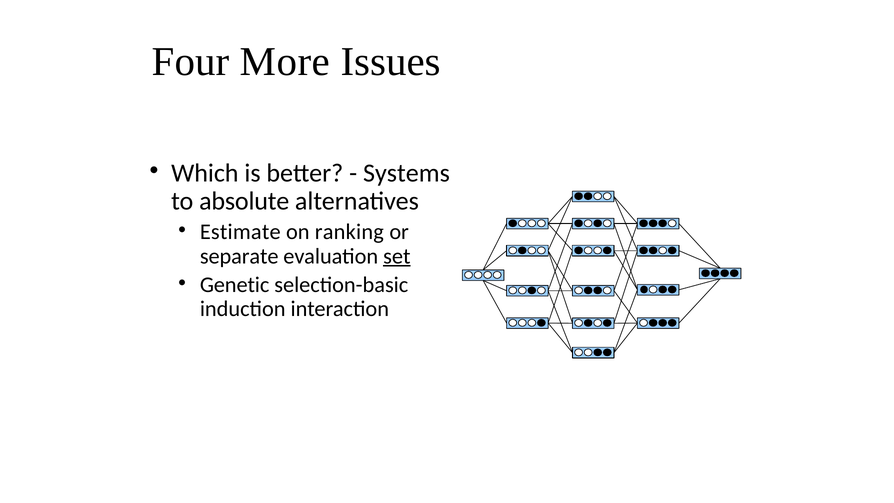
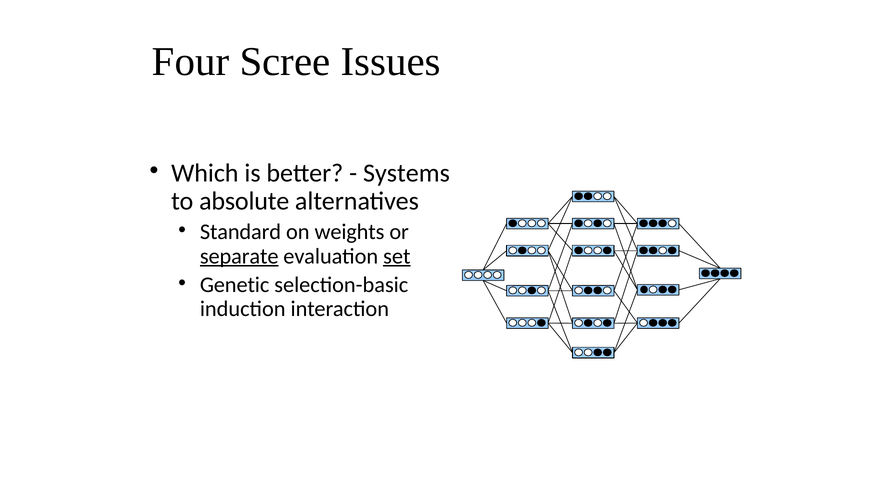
More: More -> Scree (285, 62)
Estimate: Estimate -> Standard (240, 232)
ranking: ranking -> weights (350, 232)
separate underline: none -> present (239, 256)
